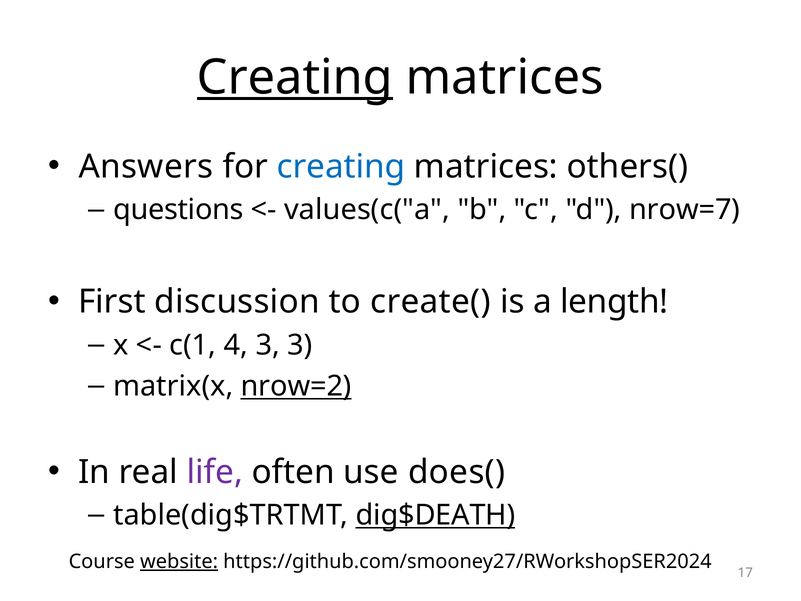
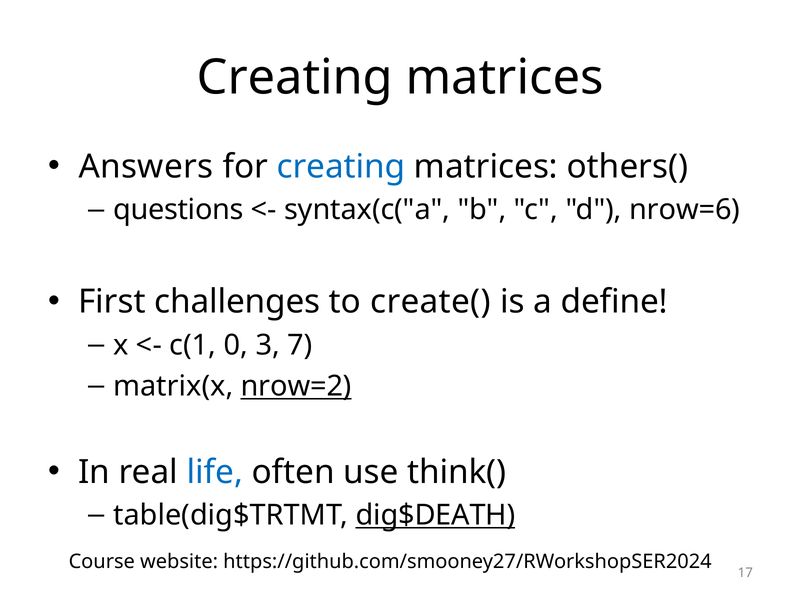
Creating underline: present -> none (295, 78)
values(c("a: values(c("a -> syntax(c("a (367, 210)
nrow=7: nrow=7 -> nrow=6 (685, 210)
discussion: discussion -> challenges (237, 302)
length: length -> define (614, 302)
4: 4 -> 0 (236, 345)
3 3: 3 -> 7 (300, 345)
life colour: purple -> blue (215, 472)
does(: does( -> think( (457, 472)
website underline: present -> none (179, 561)
